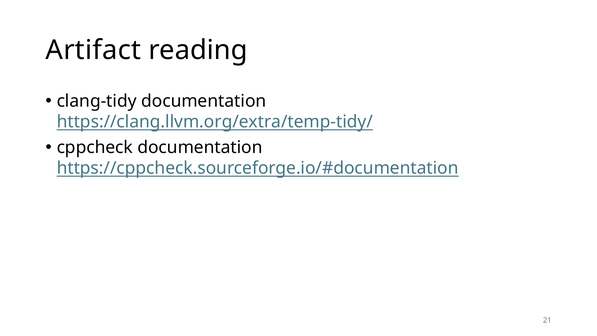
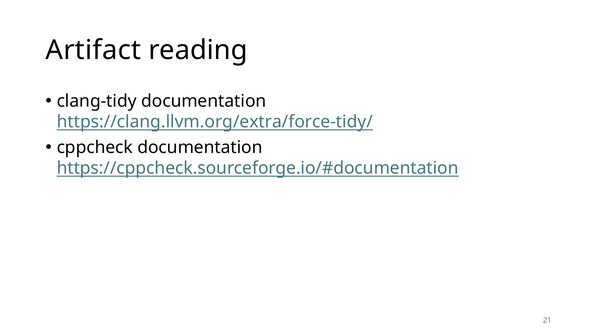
https://clang.llvm.org/extra/temp-tidy/: https://clang.llvm.org/extra/temp-tidy/ -> https://clang.llvm.org/extra/force-tidy/ (215, 122)
